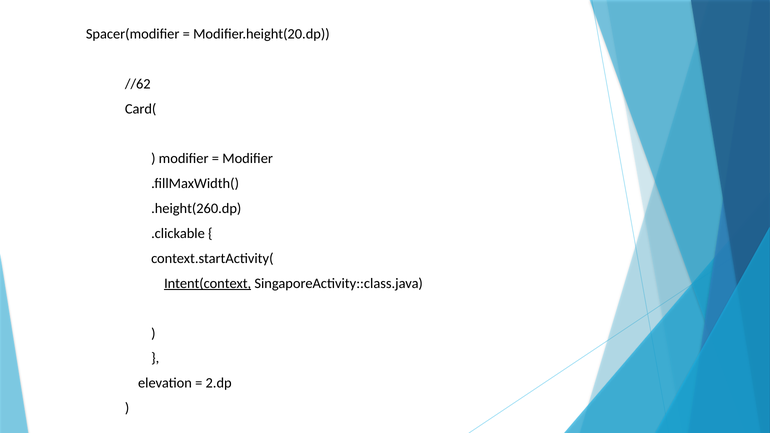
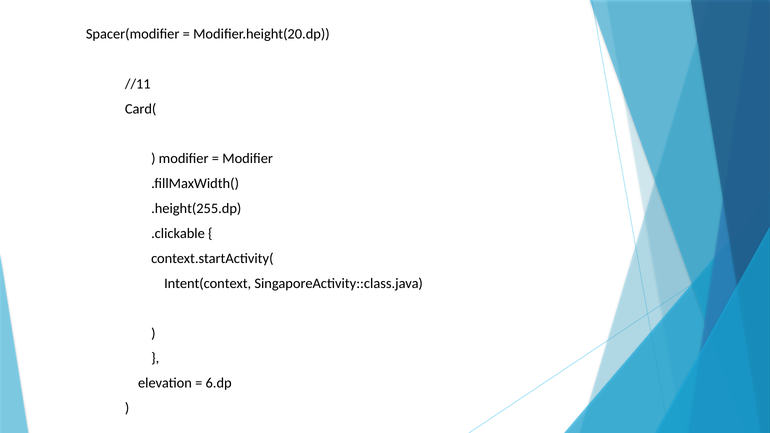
//62: //62 -> //11 (138, 84)
.height(260.dp: .height(260.dp -> .height(255.dp (196, 209)
Intent(context underline: present -> none (208, 283)
2.dp: 2.dp -> 6.dp (219, 383)
